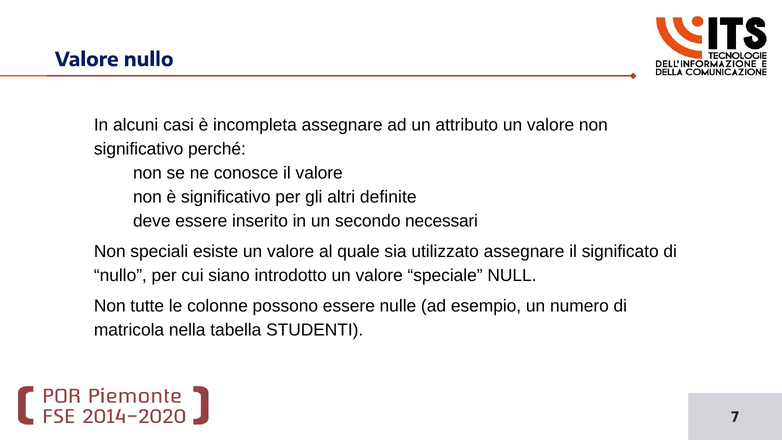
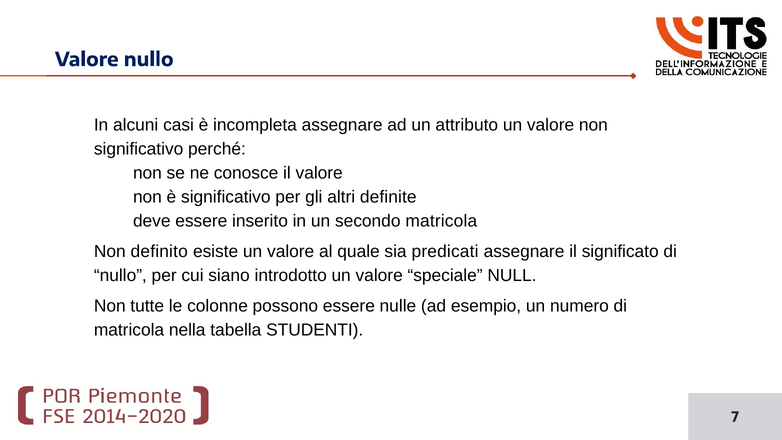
secondo necessari: necessari -> matricola (441, 221)
speciali: speciali -> definito (159, 251)
utilizzato: utilizzato -> predicati (445, 251)
